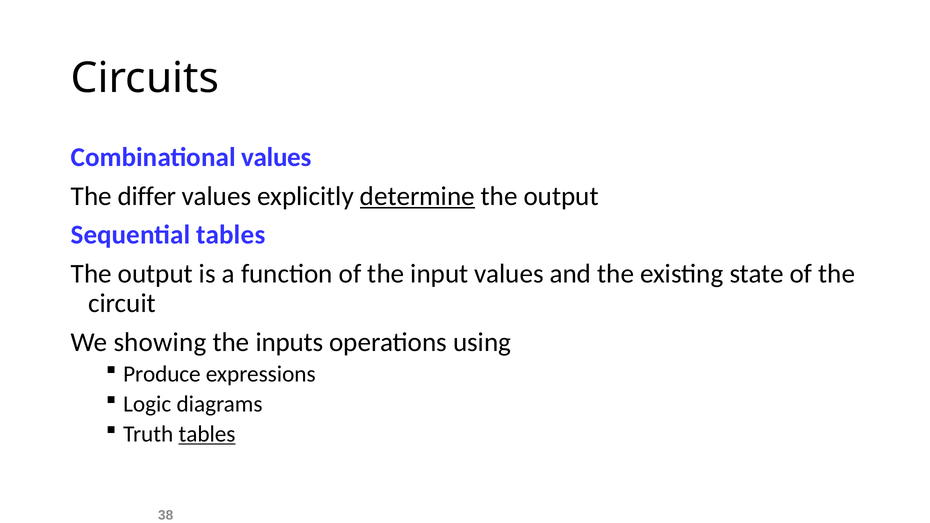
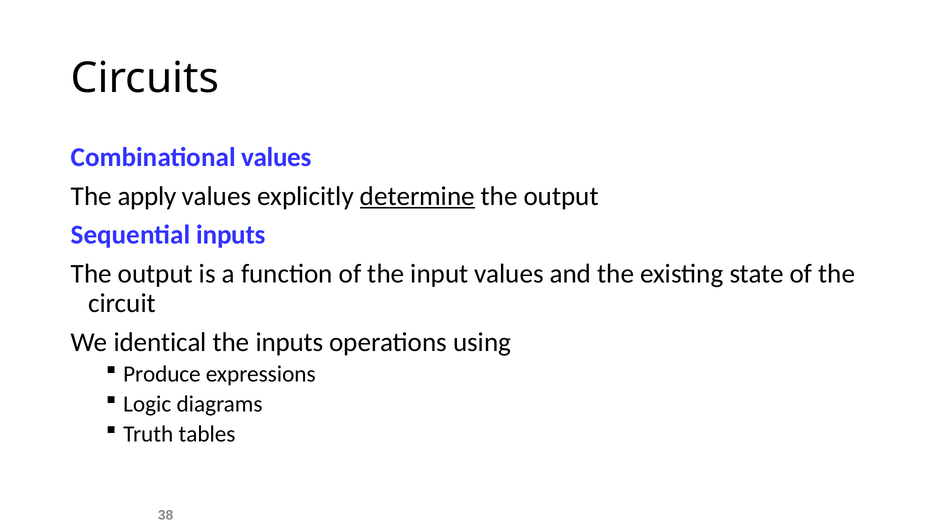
differ: differ -> apply (147, 196)
Sequential tables: tables -> inputs (231, 235)
showing: showing -> identical (160, 342)
tables underline: present -> none (207, 434)
